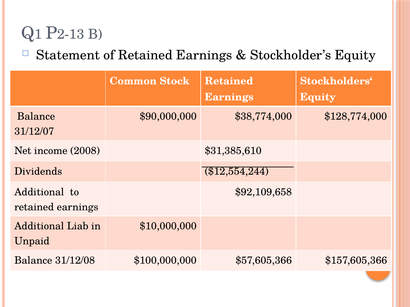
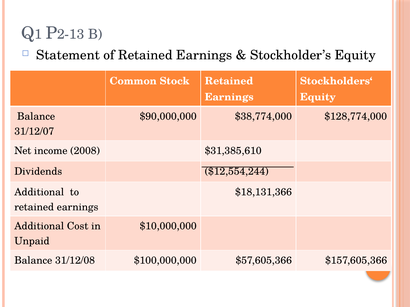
$92,109,658: $92,109,658 -> $18,131,366 (264, 192)
Liab: Liab -> Cost (78, 227)
